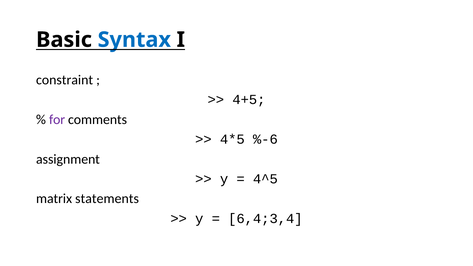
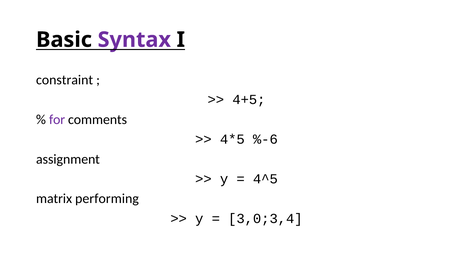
Syntax colour: blue -> purple (134, 40)
statements: statements -> performing (107, 199)
6,4;3,4: 6,4;3,4 -> 3,0;3,4 (265, 219)
